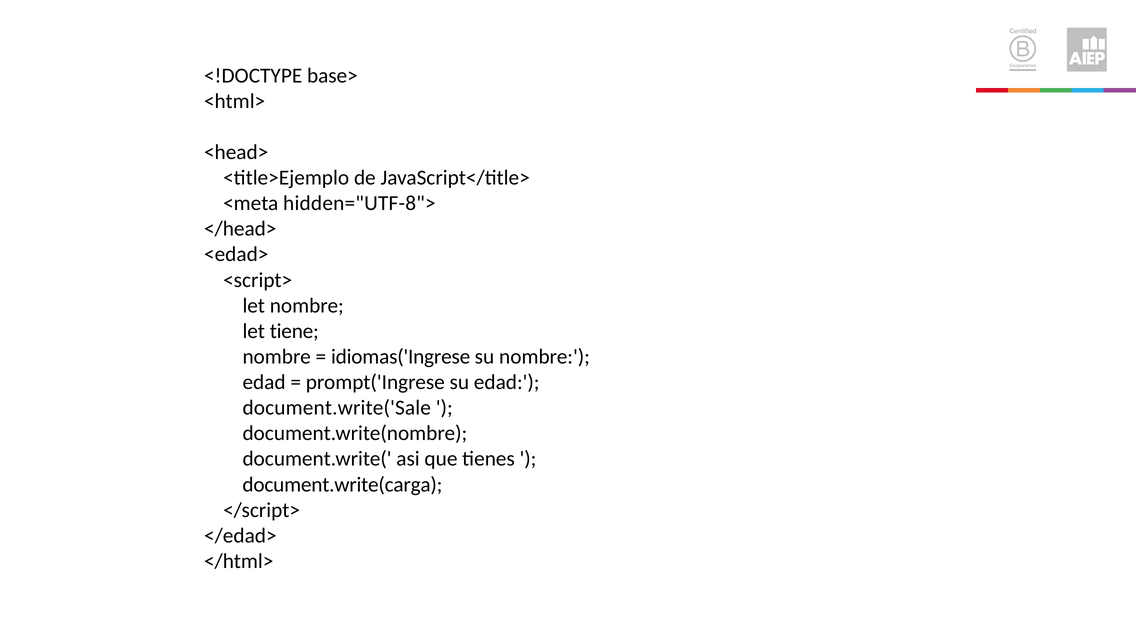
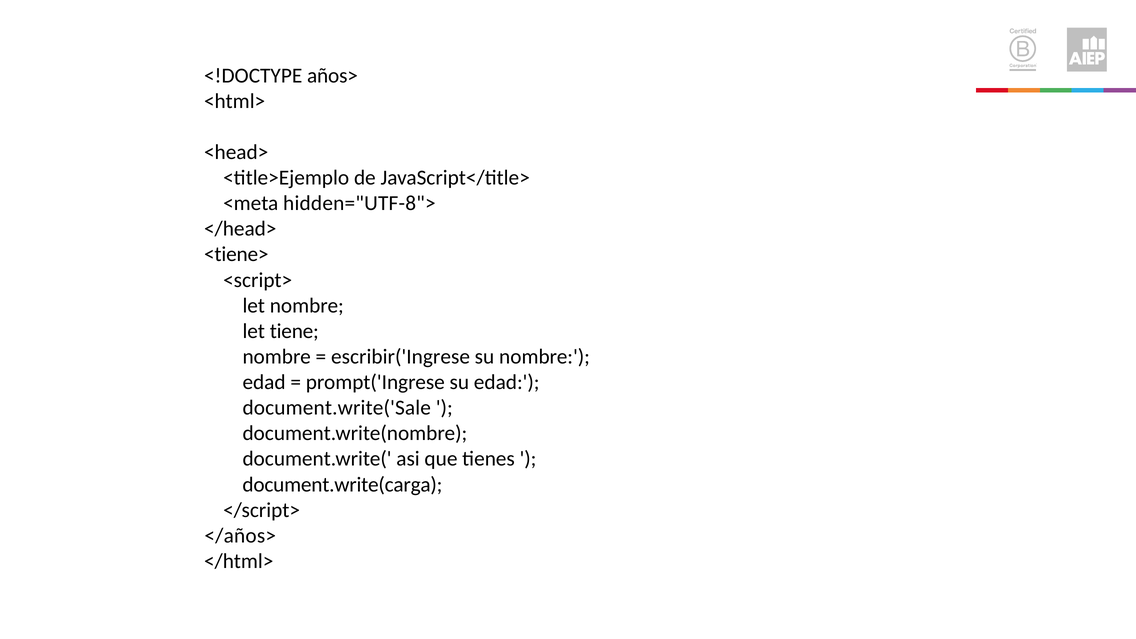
base>: base> -> años> (332, 76)
<edad>: <edad> -> <tiene> (236, 254)
idiomas('Ingrese: idiomas('Ingrese -> escribir('Ingrese (400, 357)
</edad>: </edad> -> </años> (240, 536)
